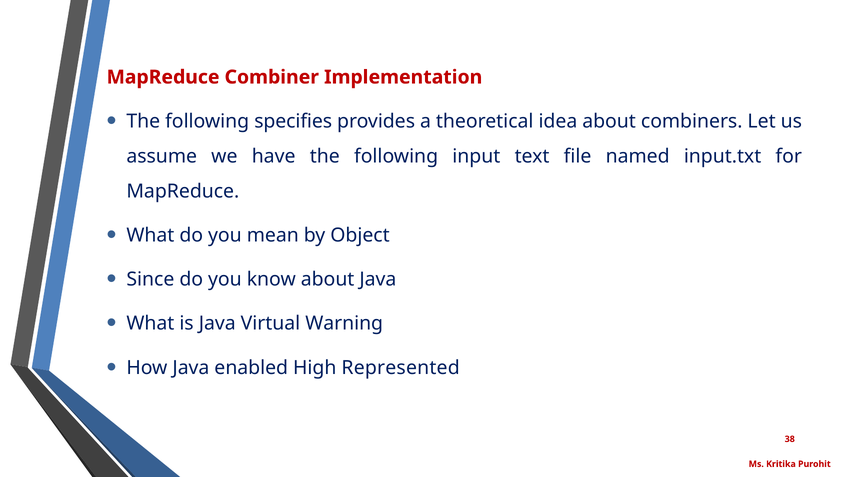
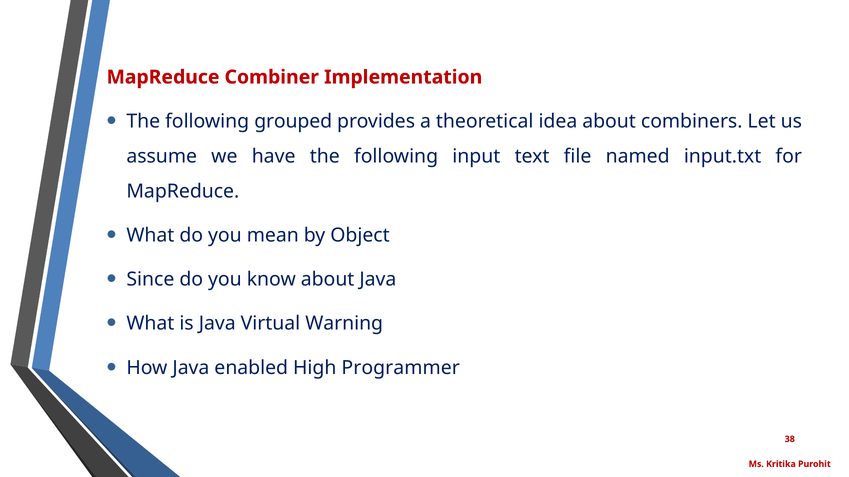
specifies: specifies -> grouped (293, 121)
Represented: Represented -> Programmer (401, 368)
